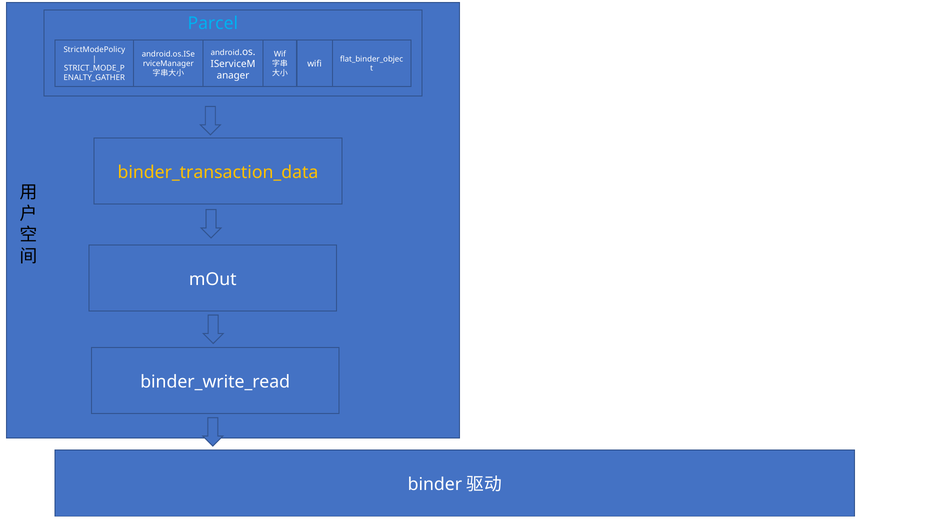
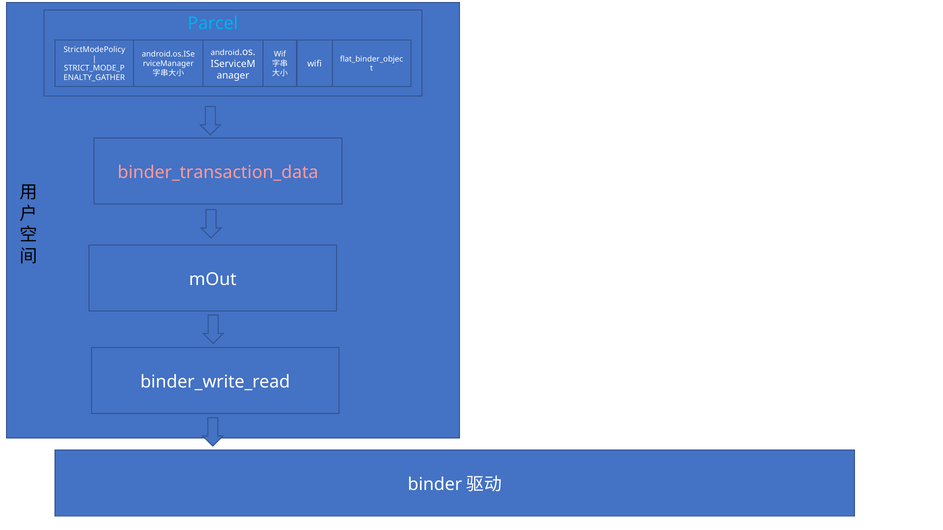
binder_transaction_data colour: yellow -> pink (218, 172)
